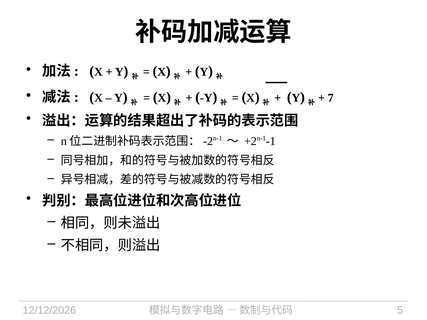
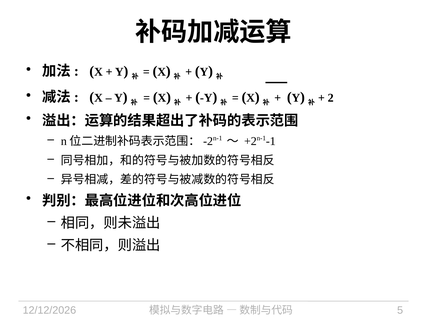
7: 7 -> 2 (331, 98)
